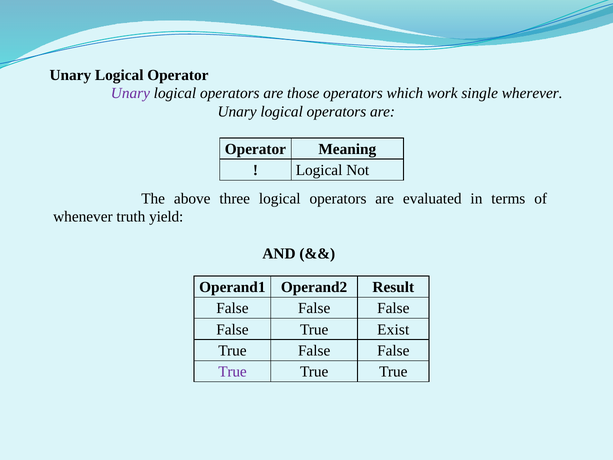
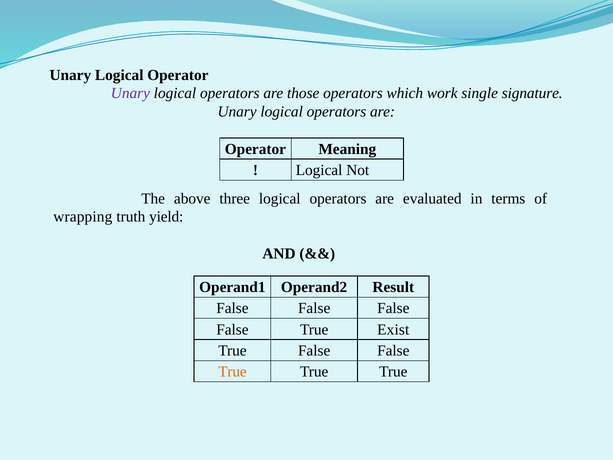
wherever: wherever -> signature (532, 93)
whenever: whenever -> wrapping (83, 217)
True colour: purple -> orange (232, 372)
